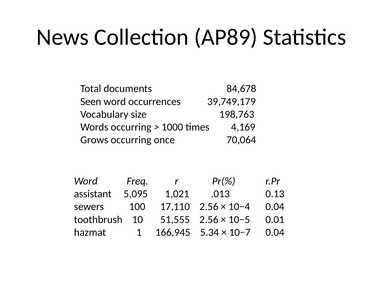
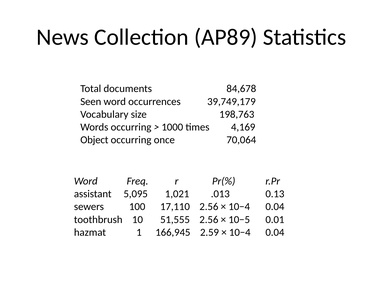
Grows: Grows -> Object (94, 140)
5.34: 5.34 -> 2.59 (209, 232)
10−7: 10−7 -> 10−4 (240, 232)
